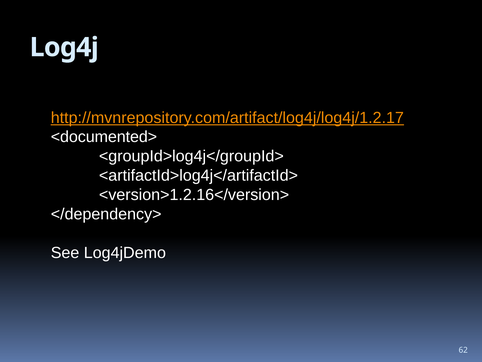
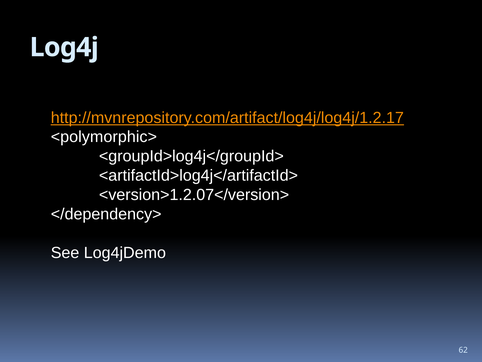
<documented>: <documented> -> <polymorphic> (104, 137)
<version>1.2.16</version>: <version>1.2.16</version> -> <version>1.2.07</version> (194, 195)
